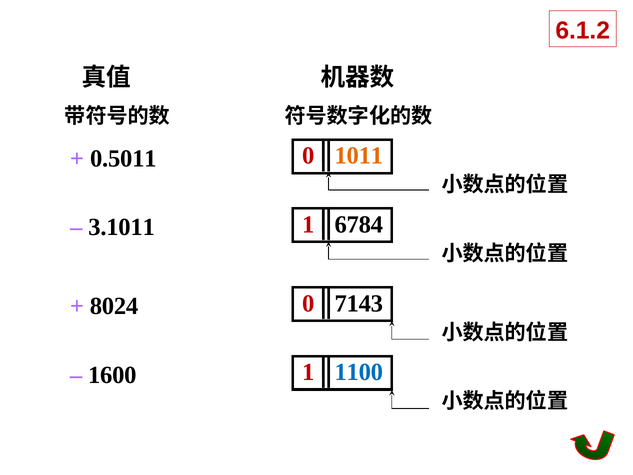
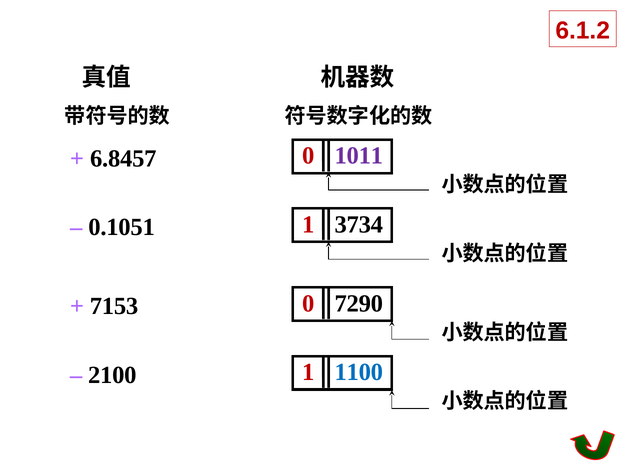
0.5011: 0.5011 -> 6.8457 (123, 159)
1011 colour: orange -> purple (359, 156)
3.1011: 3.1011 -> 0.1051 (122, 227)
6784: 6784 -> 3734 (359, 224)
8024: 8024 -> 7153 (114, 306)
7143: 7143 -> 7290 (359, 303)
1600: 1600 -> 2100 (112, 375)
